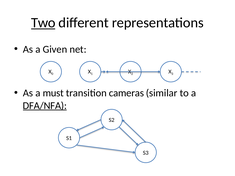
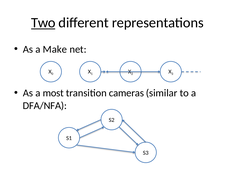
Given: Given -> Make (55, 49)
must: must -> most (53, 93)
DFA/NFA underline: present -> none (45, 106)
